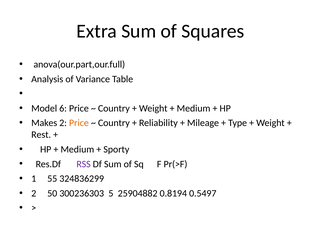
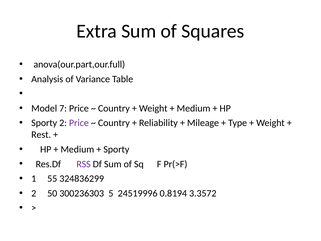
6: 6 -> 7 (63, 108)
Makes: Makes -> Sporty (44, 123)
Price colour: orange -> purple (79, 123)
25904882: 25904882 -> 24519996 (138, 193)
0.5497: 0.5497 -> 3.3572 (203, 193)
